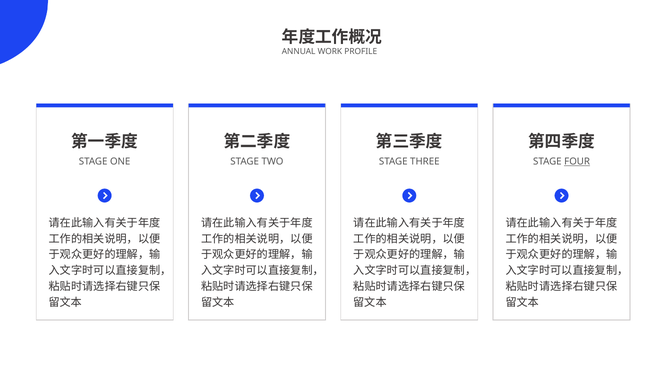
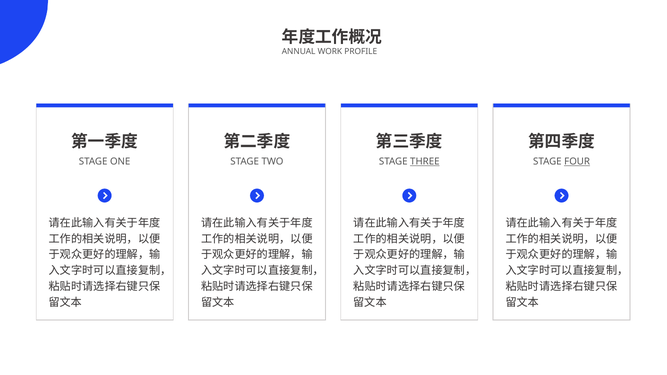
THREE underline: none -> present (425, 162)
